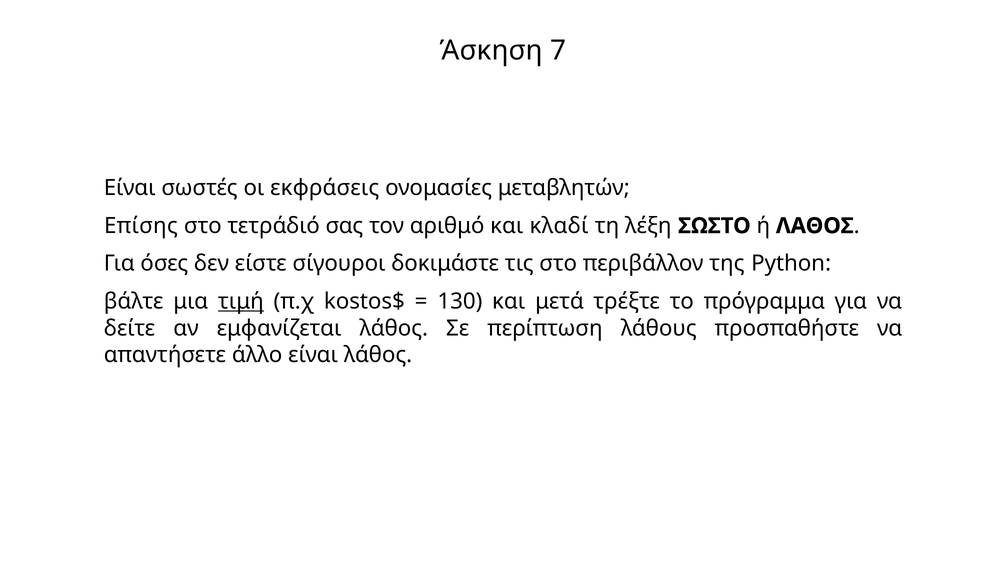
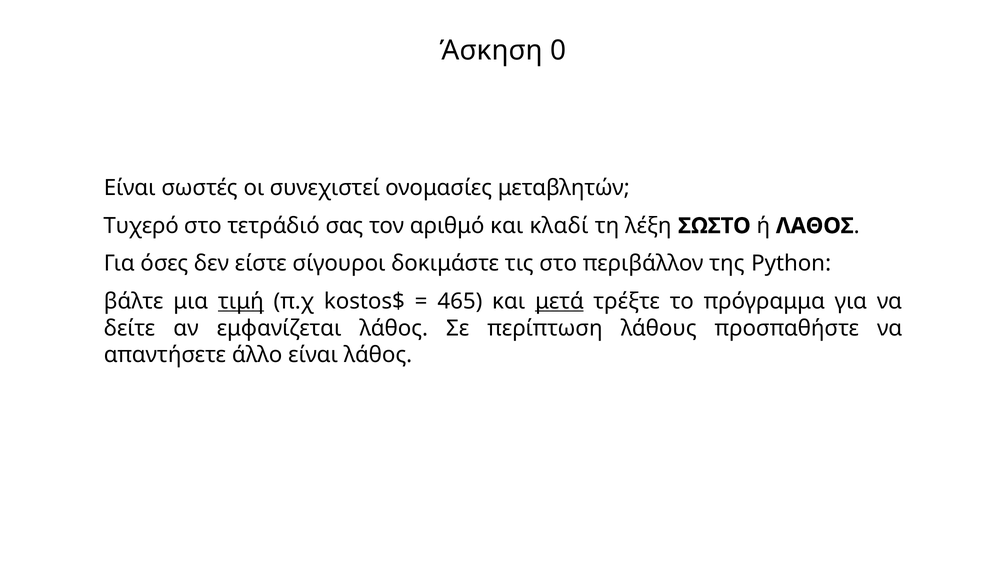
7: 7 -> 0 (558, 51)
εκφράσεις: εκφράσεις -> συνεχιστεί (325, 188)
Επίσης: Επίσης -> Τυχερό (141, 226)
130: 130 -> 465 (460, 301)
μετά underline: none -> present (559, 301)
